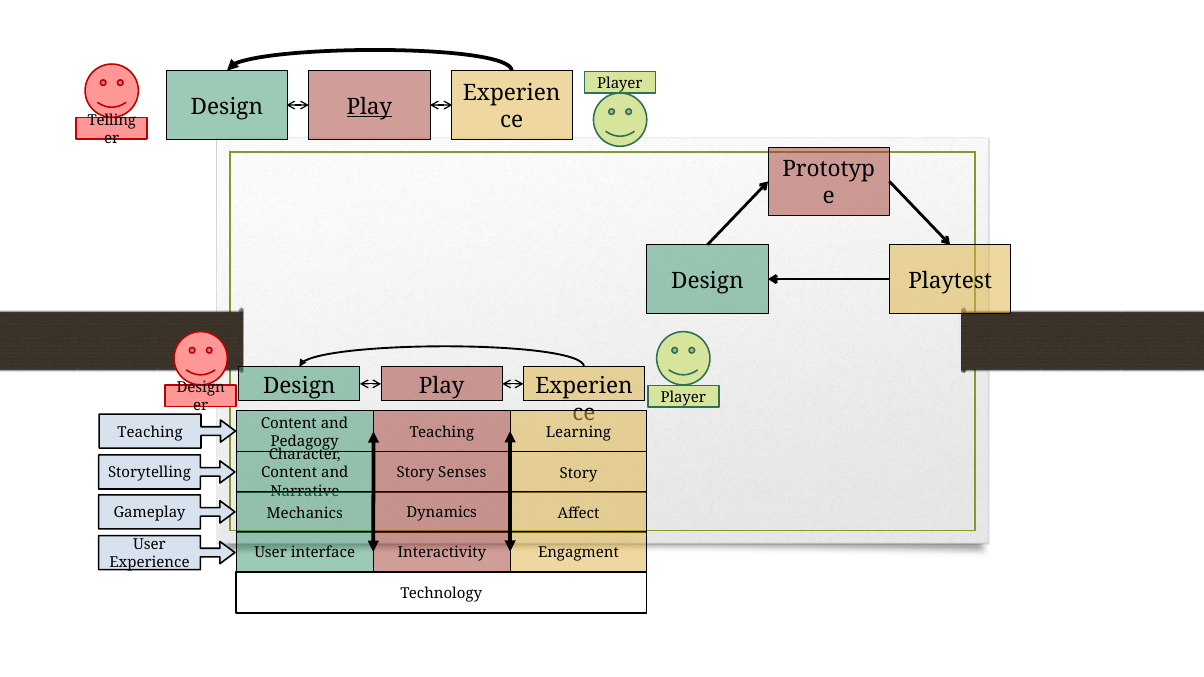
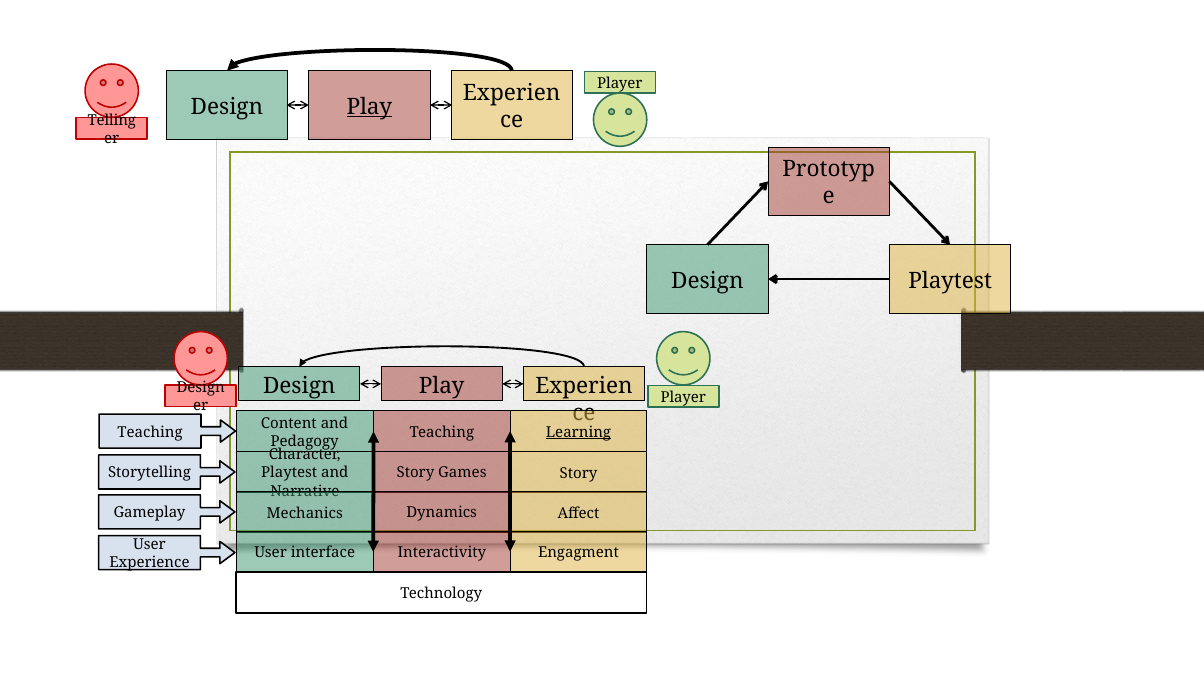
Learning underline: none -> present (578, 432)
Content: Content -> Playtest (289, 473)
Senses: Senses -> Games (462, 473)
